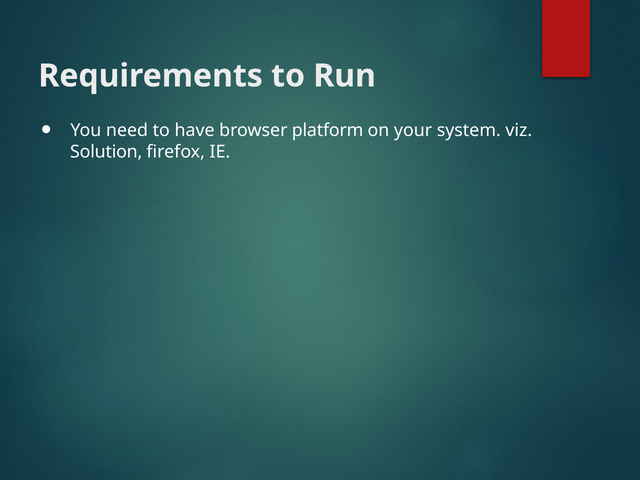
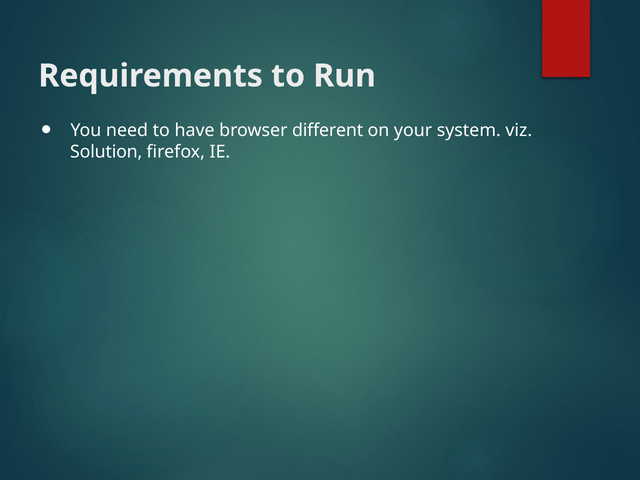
platform: platform -> different (328, 130)
